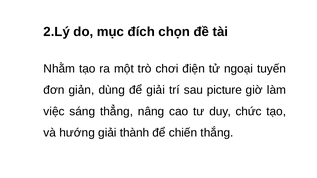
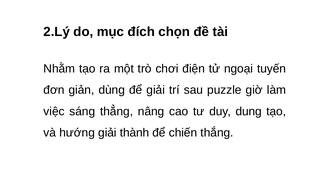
picture: picture -> puzzle (224, 90)
chức: chức -> dung (249, 112)
